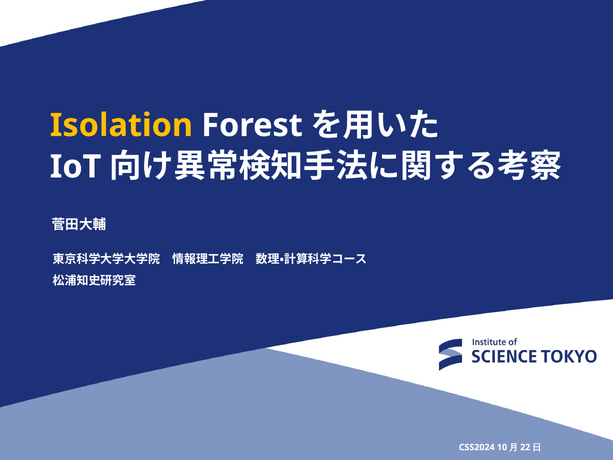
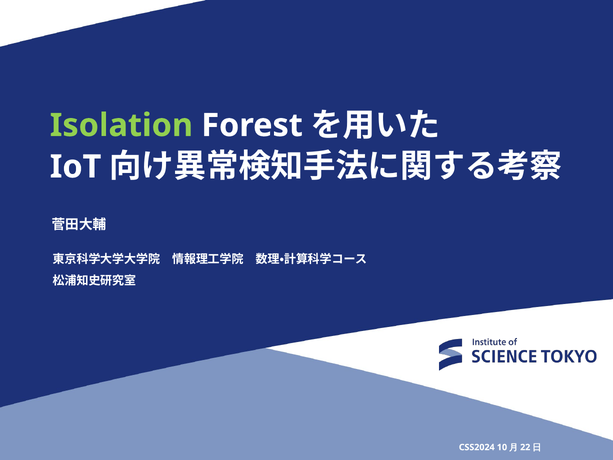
Isolation colour: yellow -> light green (121, 125)
